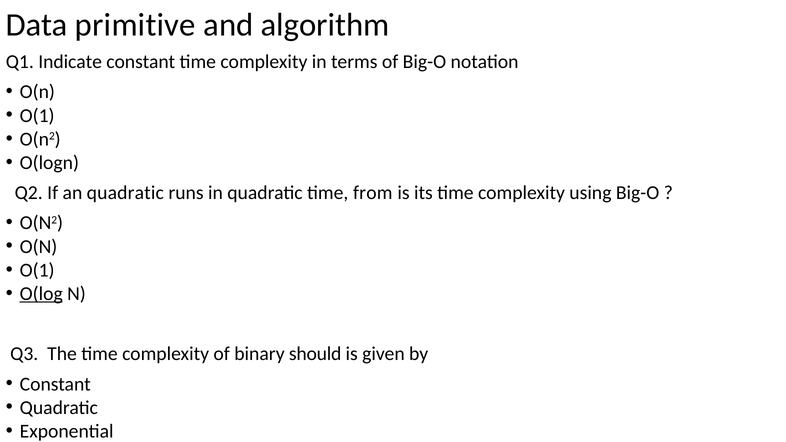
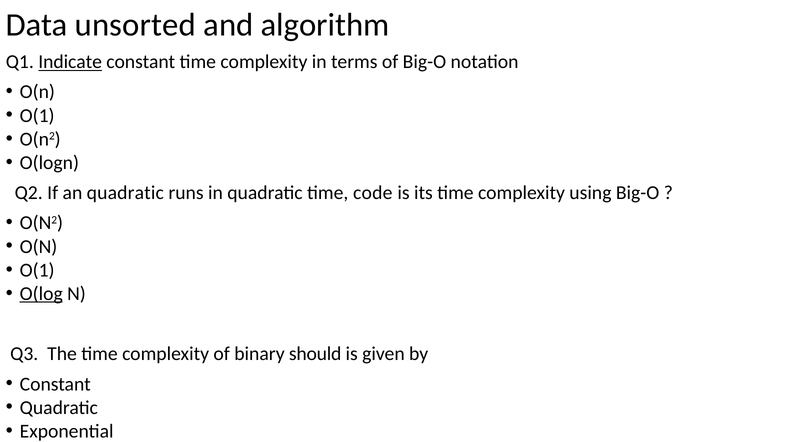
primitive: primitive -> unsorted (135, 25)
Indicate underline: none -> present (70, 62)
from: from -> code (373, 193)
